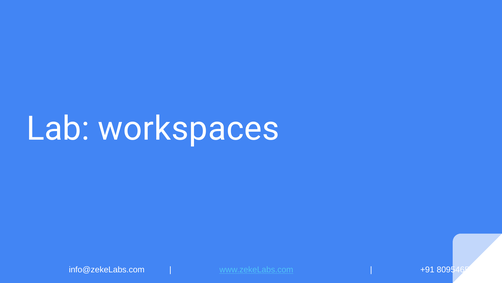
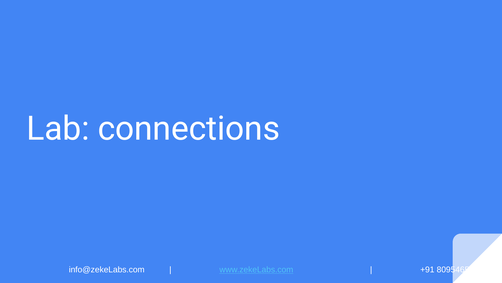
workspaces: workspaces -> connections (189, 128)
